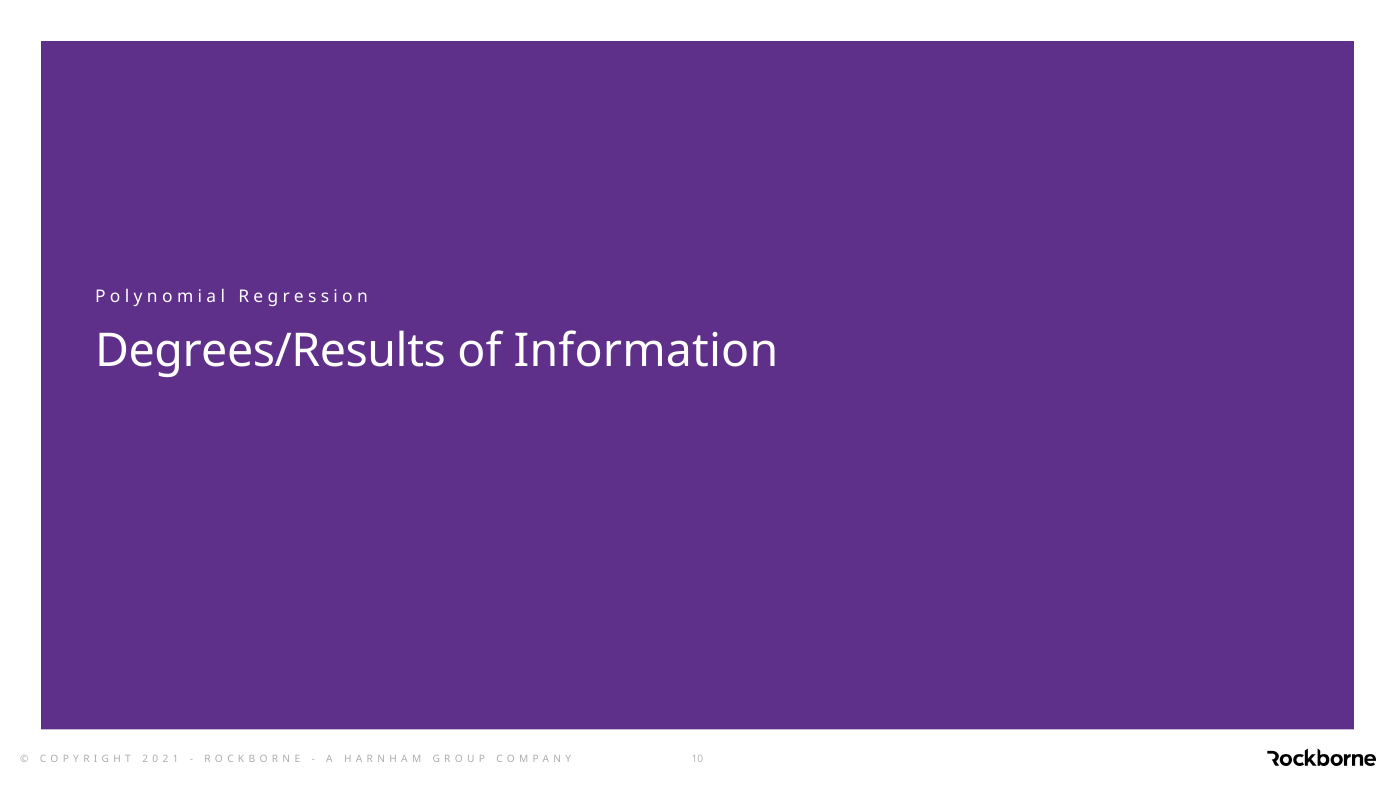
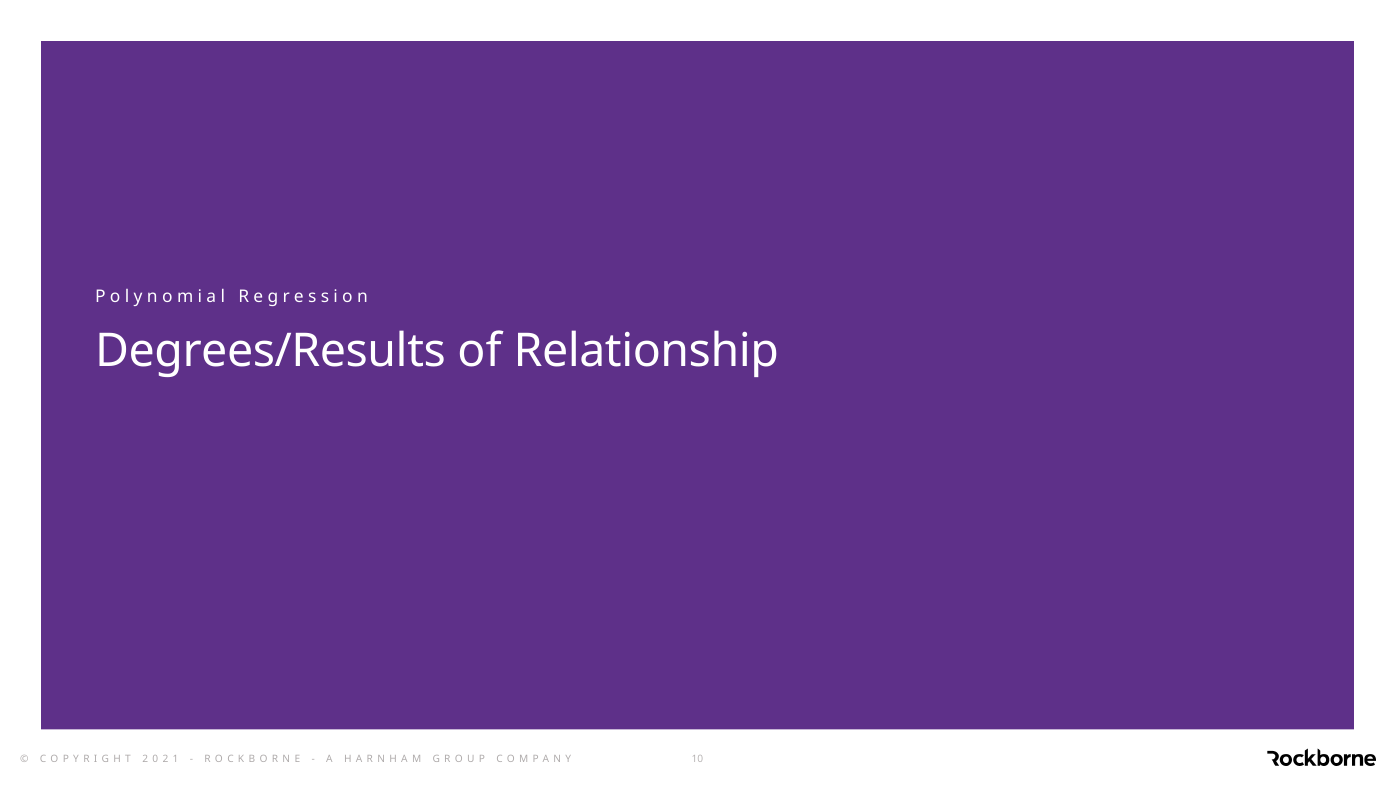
Information: Information -> Relationship (646, 351)
